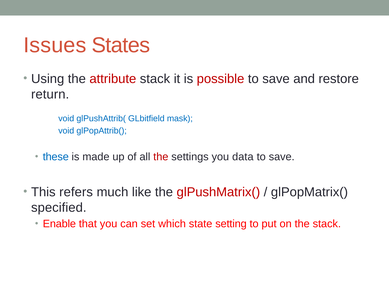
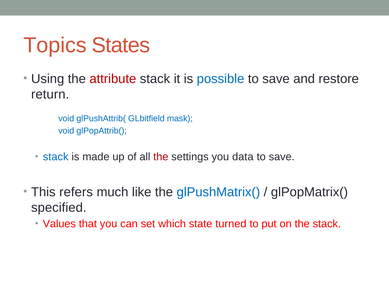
Issues: Issues -> Topics (55, 45)
possible colour: red -> blue (221, 79)
these: these -> stack (56, 157)
glPushMatrix( colour: red -> blue (218, 192)
Enable: Enable -> Values (59, 224)
setting: setting -> turned (231, 224)
